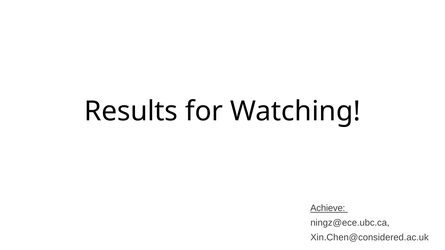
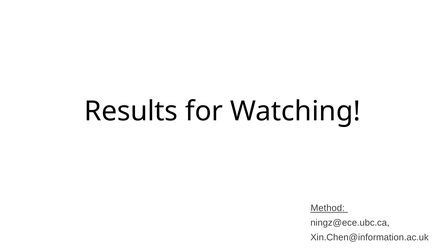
Achieve: Achieve -> Method (328, 208)
Xin.Chen@considered.ac.uk: Xin.Chen@considered.ac.uk -> Xin.Chen@information.ac.uk (370, 238)
